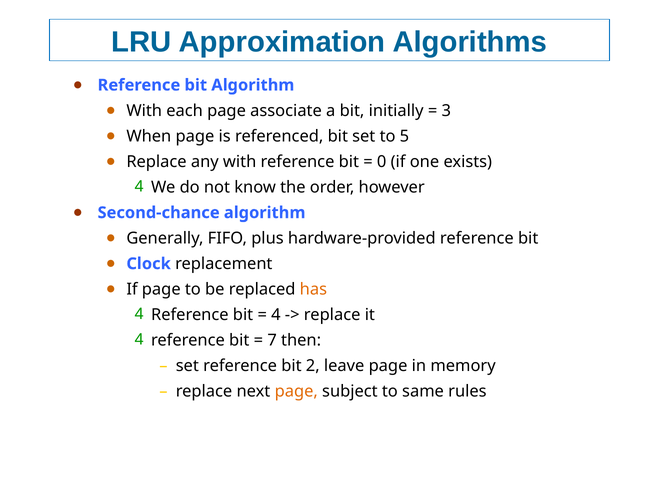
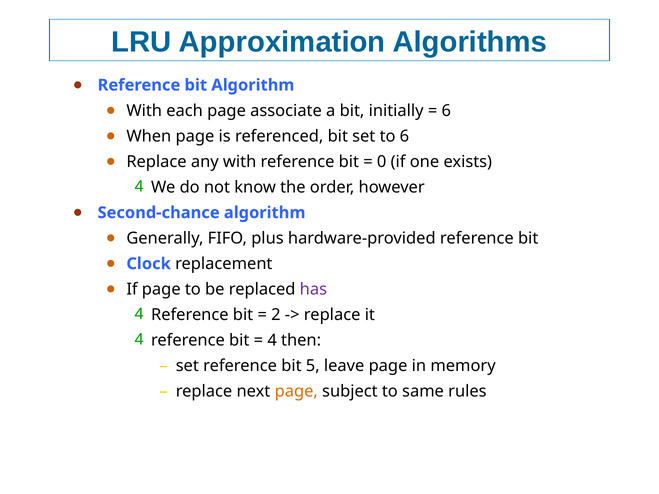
3: 3 -> 6 (446, 111)
to 5: 5 -> 6 (404, 136)
has colour: orange -> purple (313, 289)
4: 4 -> 2 (276, 315)
7: 7 -> 4 (272, 340)
2: 2 -> 5 (313, 366)
